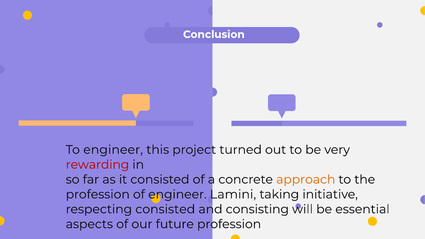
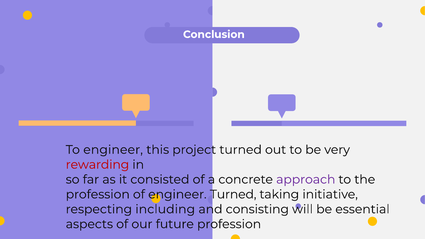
approach colour: orange -> purple (306, 180)
engineer Lamini: Lamini -> Turned (233, 194)
respecting consisted: consisted -> including (165, 209)
